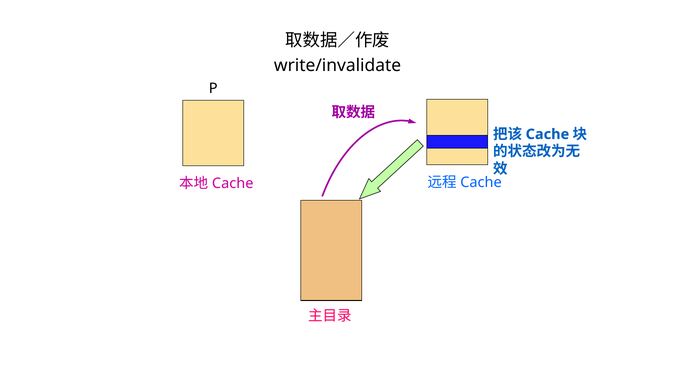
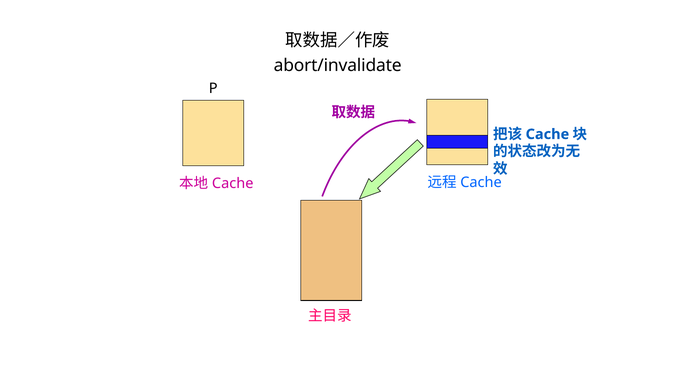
write/invalidate: write/invalidate -> abort/invalidate (338, 66)
